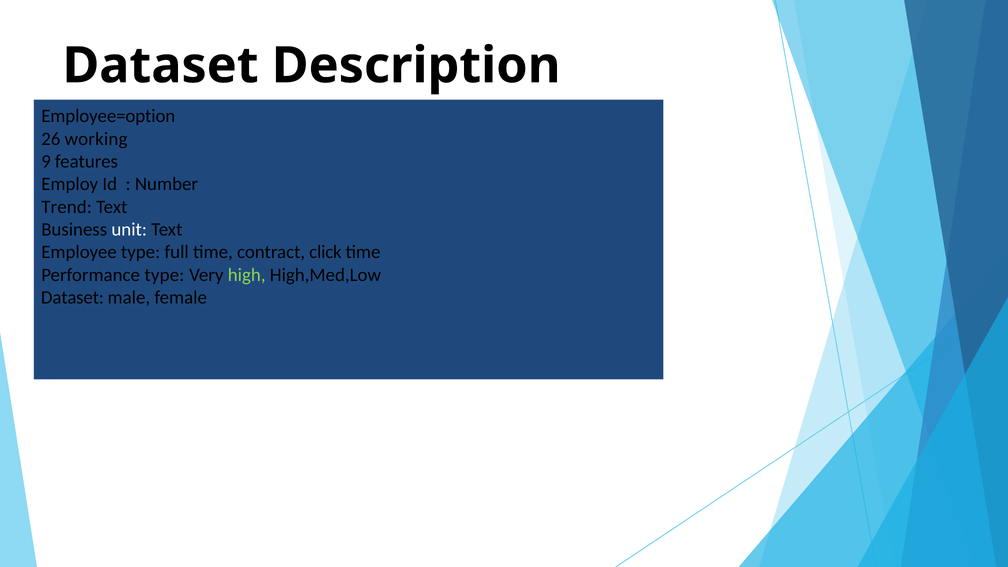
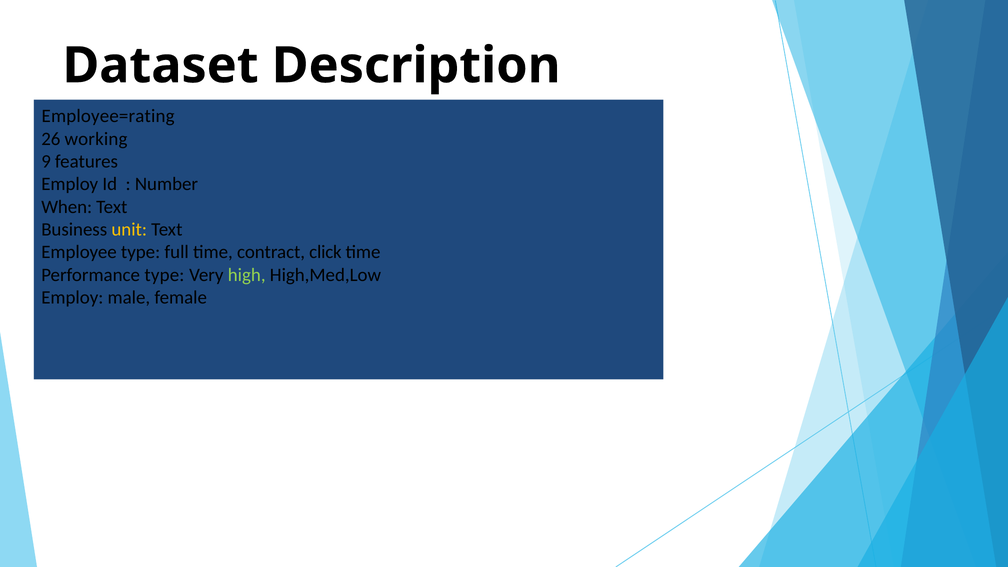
Employee=option: Employee=option -> Employee=rating (108, 116)
Trend: Trend -> When (67, 207)
unit colour: white -> yellow (129, 230)
Dataset: Dataset -> Employ (72, 298)
